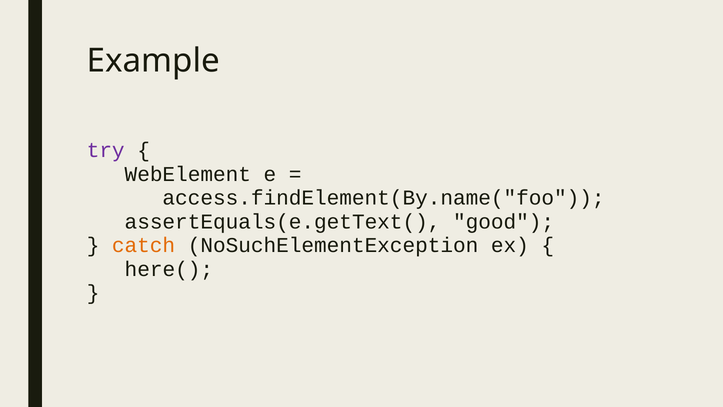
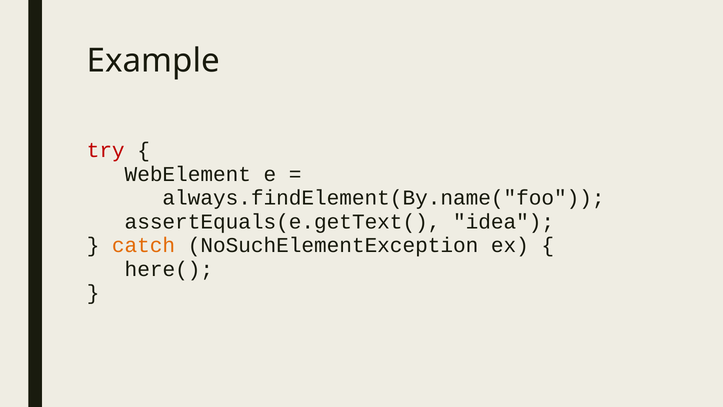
try colour: purple -> red (106, 150)
access.findElement(By.name("foo: access.findElement(By.name("foo -> always.findElement(By.name("foo (384, 198)
good: good -> idea (504, 222)
